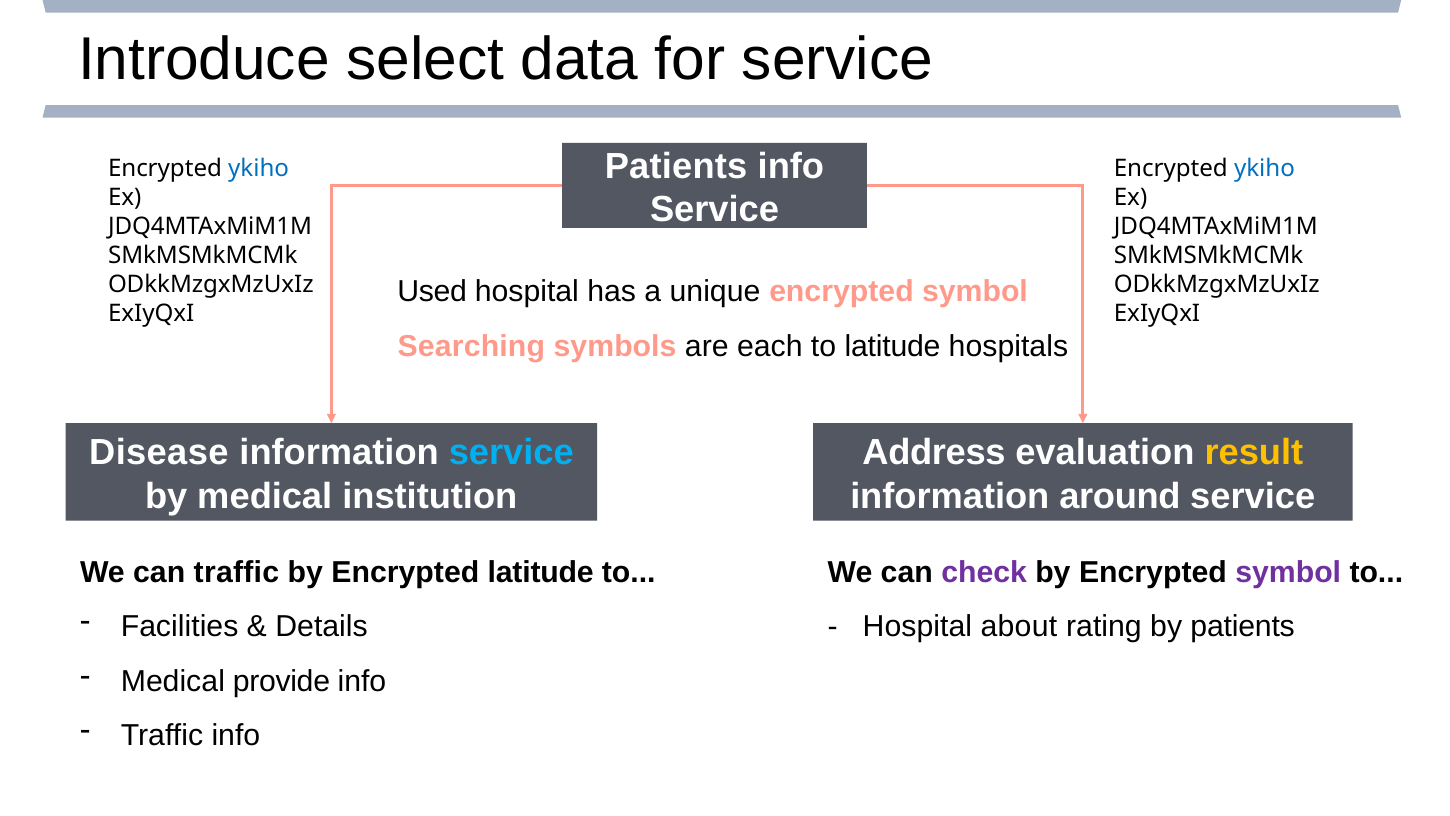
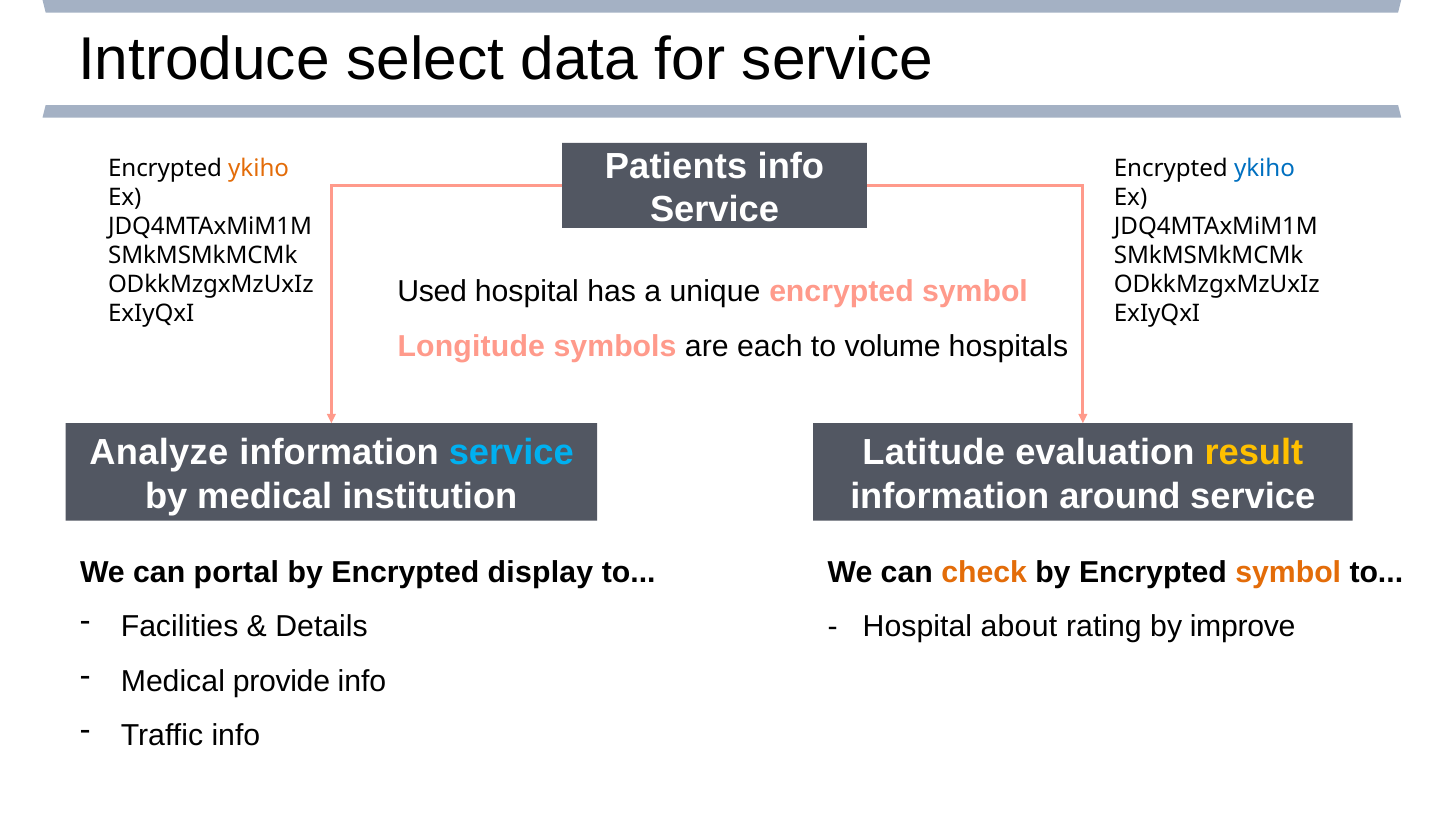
ykiho colour: blue -> orange (259, 168)
Searching: Searching -> Longitude (471, 346)
to latitude: latitude -> volume (893, 346)
Disease: Disease -> Analyze (159, 452)
Address: Address -> Latitude (934, 452)
can traffic: traffic -> portal (236, 572)
Encrypted latitude: latitude -> display (540, 572)
check colour: purple -> orange (984, 572)
symbol colour: purple -> orange (1288, 572)
by patients: patients -> improve (1243, 626)
